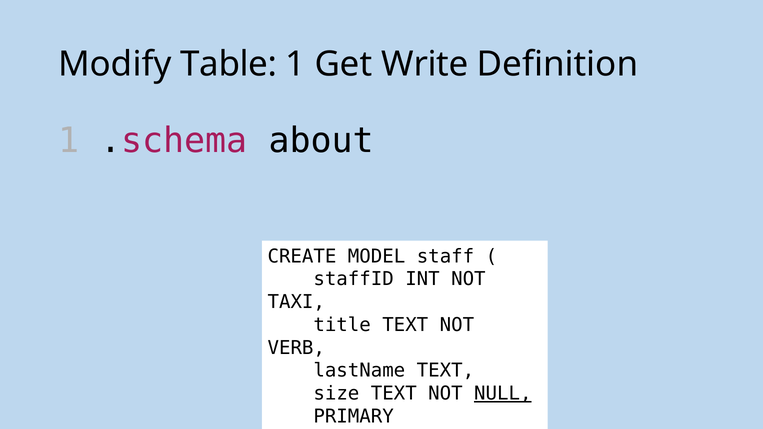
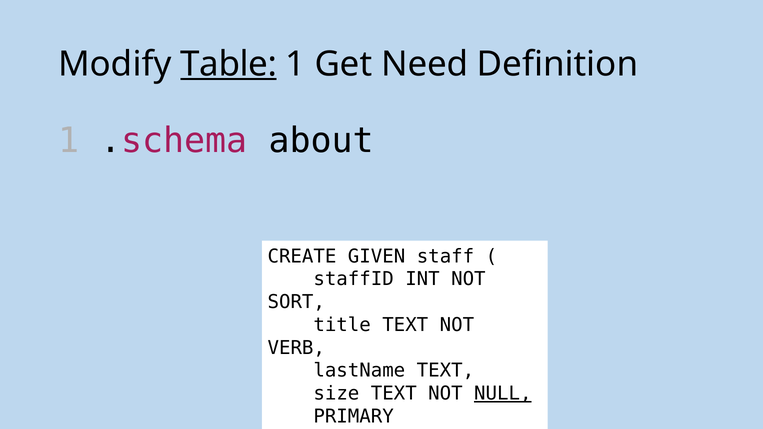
Table underline: none -> present (229, 64)
Write: Write -> Need (425, 64)
MODEL: MODEL -> GIVEN (377, 256)
TAXI: TAXI -> SORT (296, 302)
